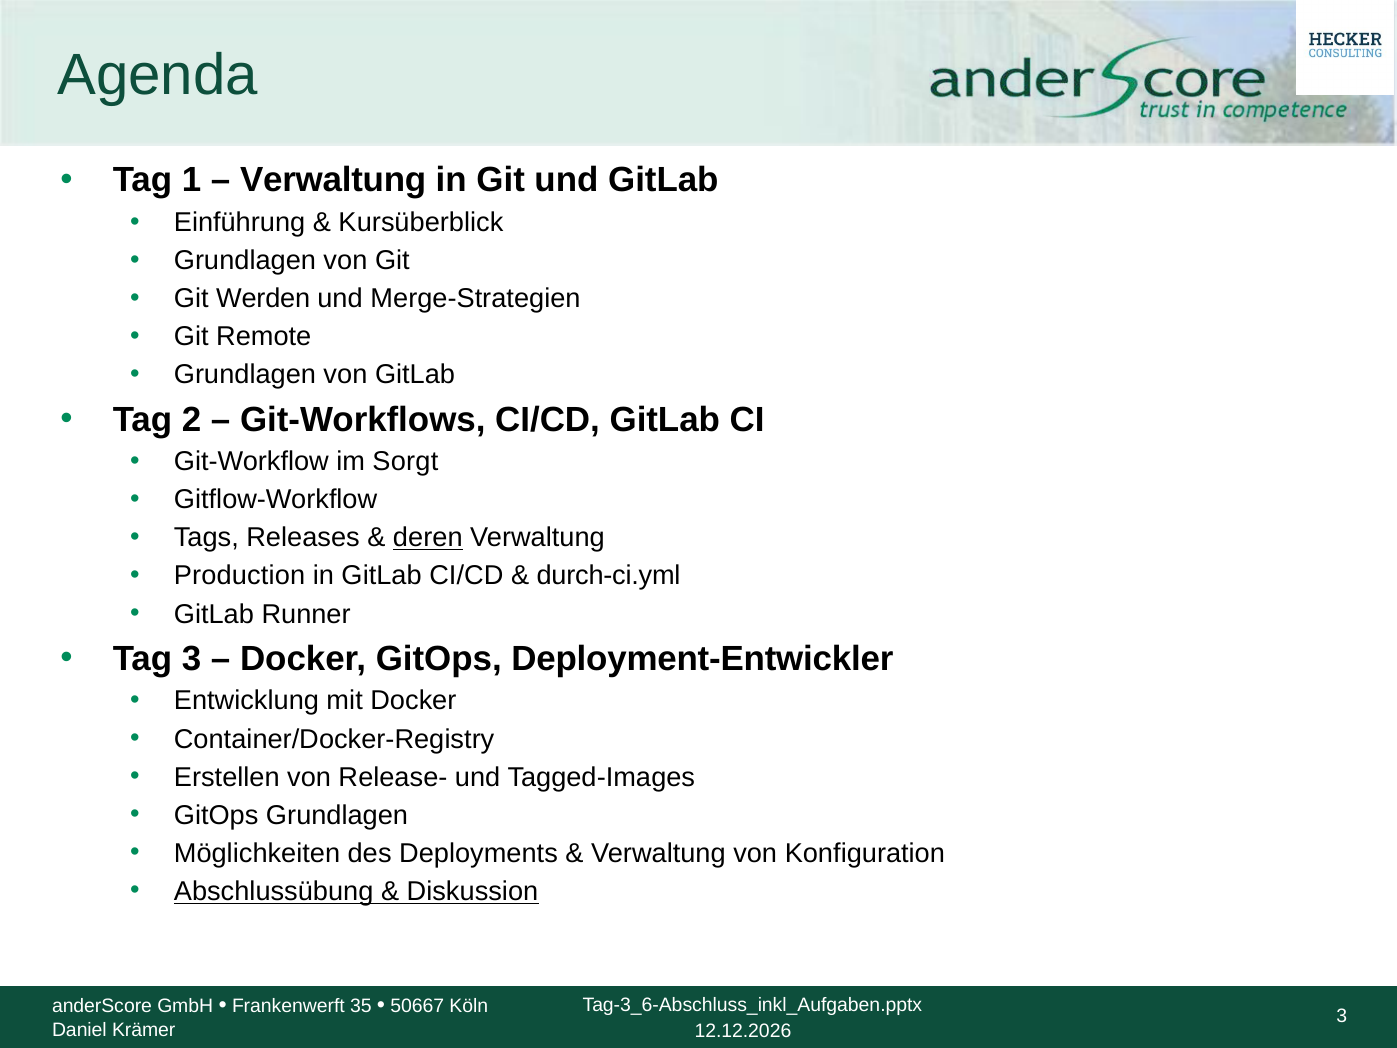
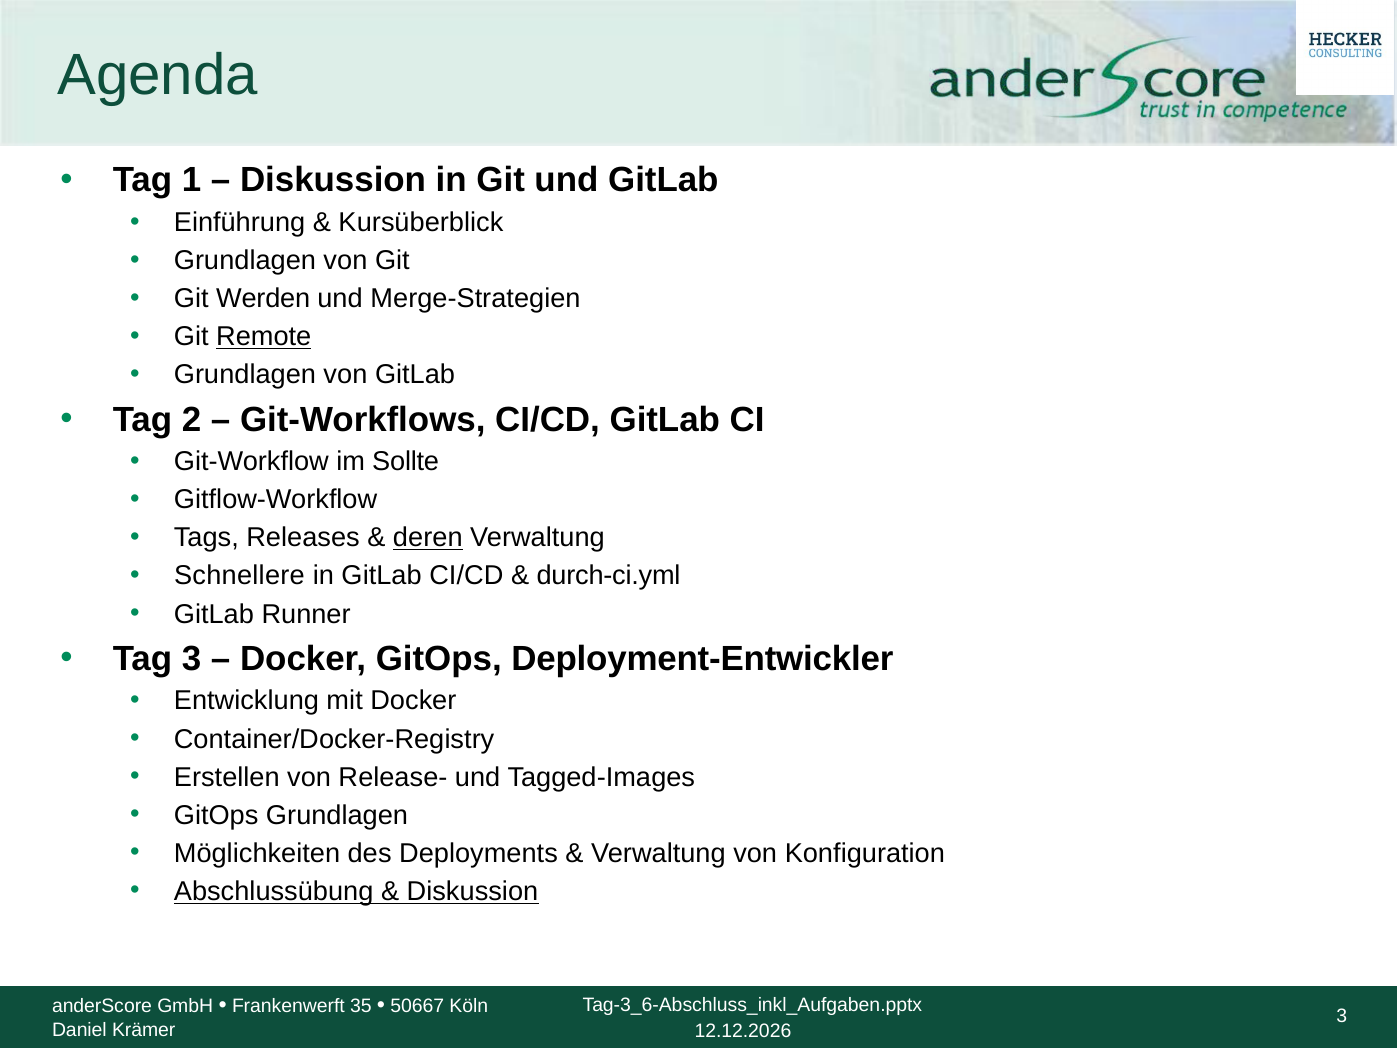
Verwaltung: Verwaltung -> Diskussion (333, 180)
Remote underline: none -> present (264, 337)
Sorgt: Sorgt -> Sollte (406, 462)
Production: Production -> Schnellere (239, 576)
